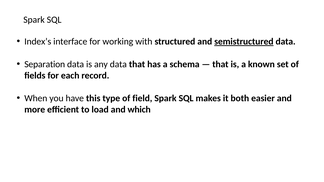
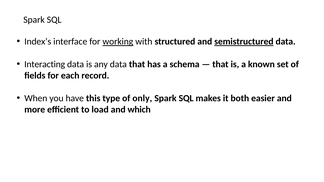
working underline: none -> present (118, 42)
Separation: Separation -> Interacting (45, 64)
field: field -> only (142, 98)
